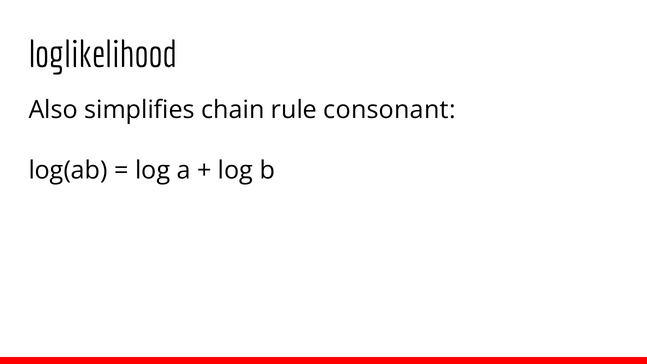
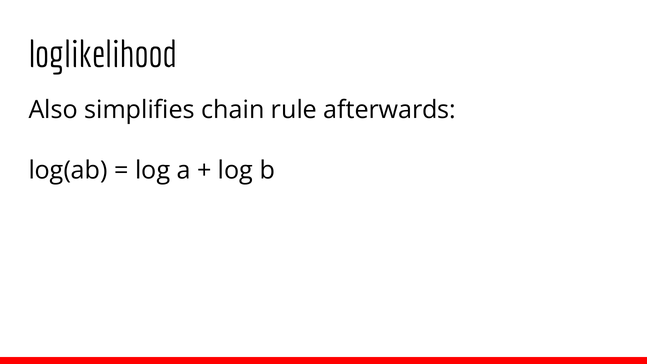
consonant: consonant -> afterwards (390, 110)
